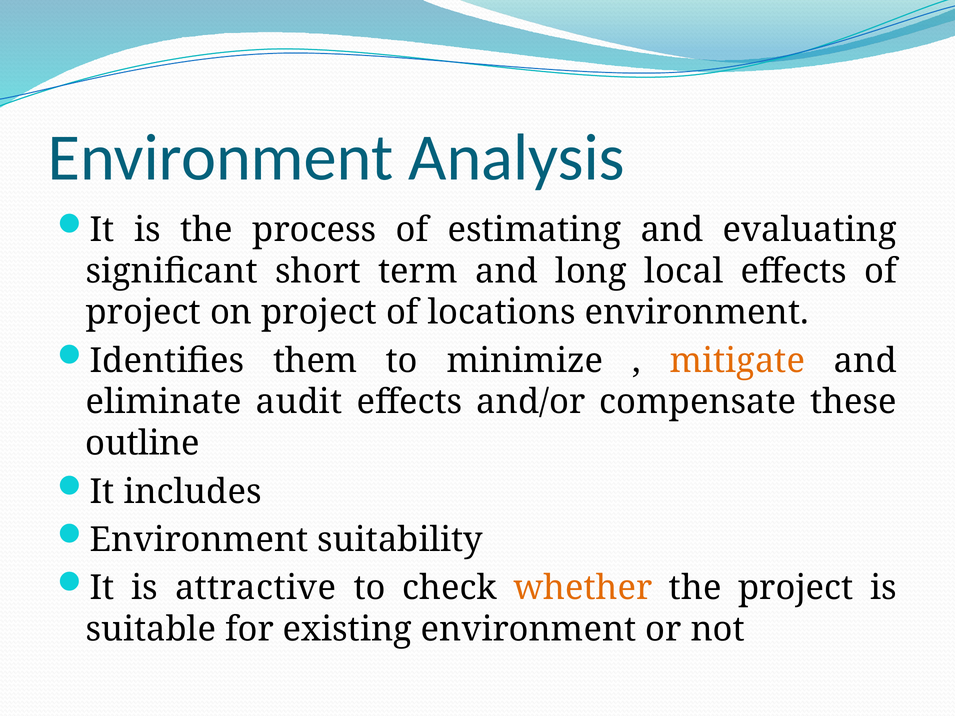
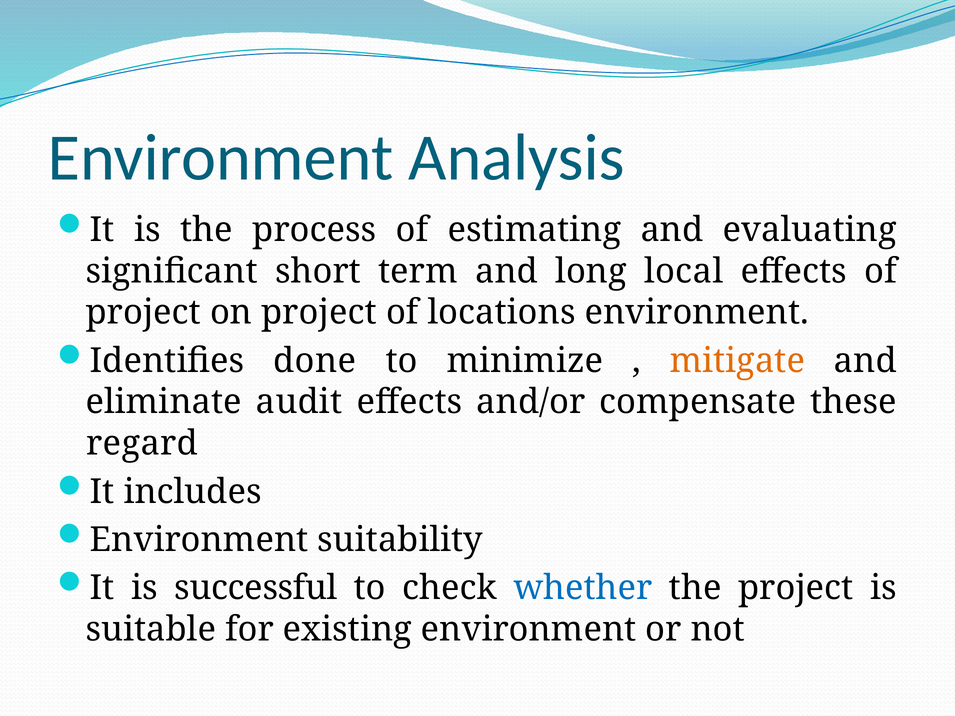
them: them -> done (315, 361)
outline: outline -> regard (142, 444)
attractive: attractive -> successful (256, 588)
whether colour: orange -> blue (583, 588)
